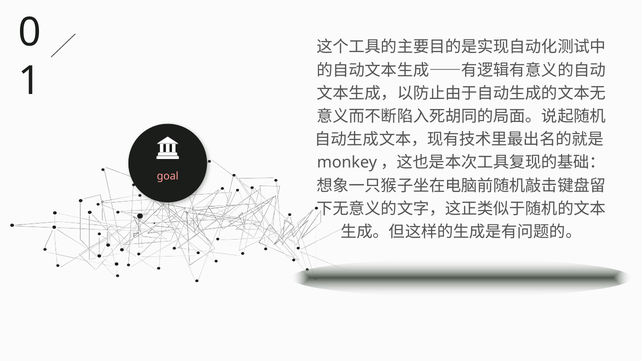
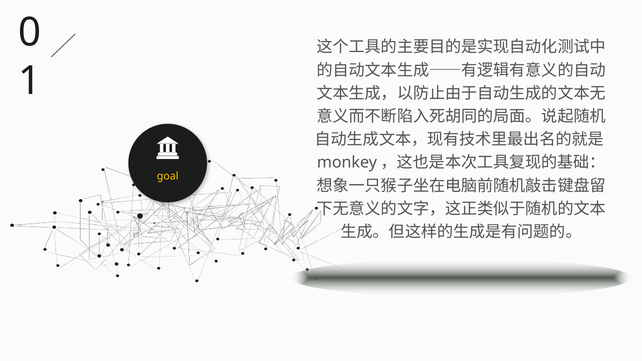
goal colour: pink -> yellow (168, 176)
